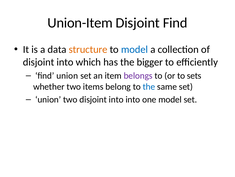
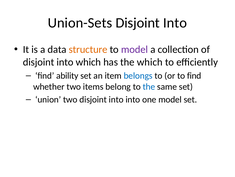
Union-Item: Union-Item -> Union-Sets (80, 23)
Find: Find -> Into (175, 23)
model colour: blue -> purple (135, 49)
the bigger: bigger -> which (150, 62)
find union: union -> ability (67, 75)
belongs colour: purple -> blue (138, 75)
to sets: sets -> find (194, 75)
